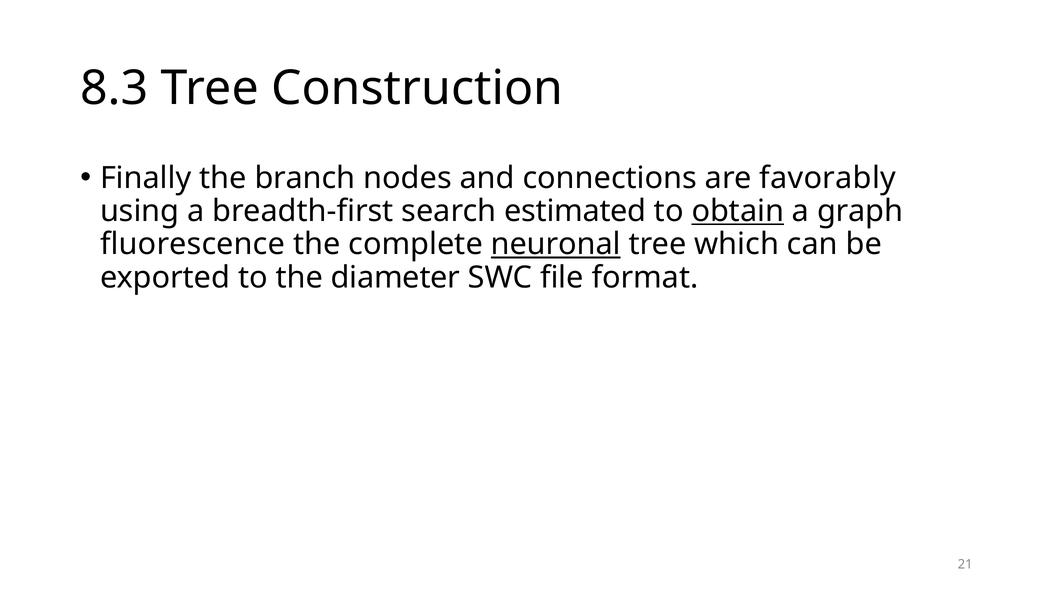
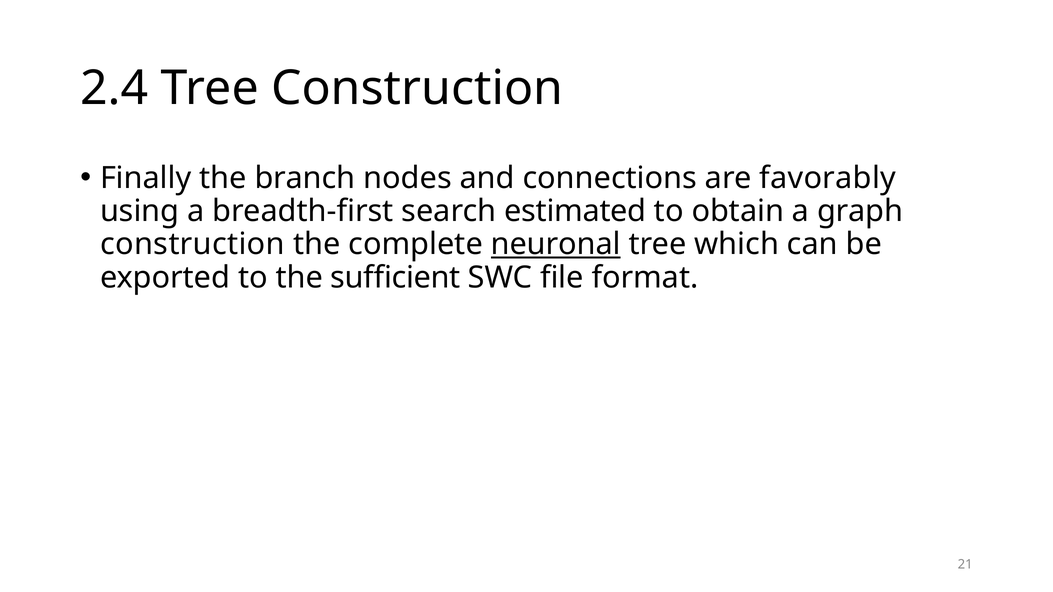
8.3: 8.3 -> 2.4 (114, 88)
obtain underline: present -> none (738, 211)
fluorescence: fluorescence -> construction (193, 244)
diameter: diameter -> sufficient (395, 278)
